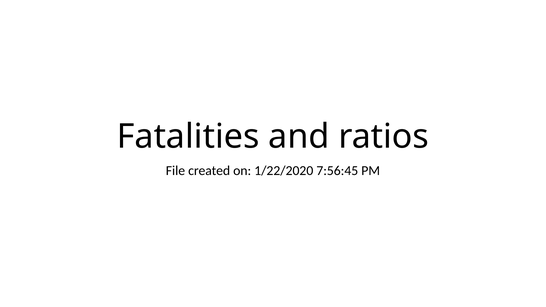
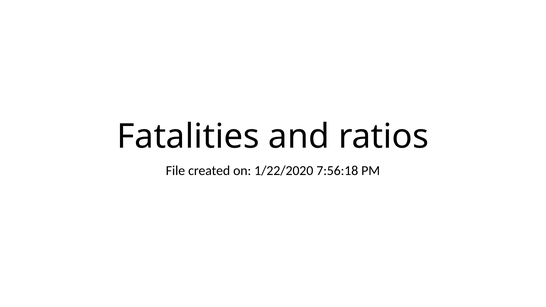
7:56:45: 7:56:45 -> 7:56:18 (337, 171)
